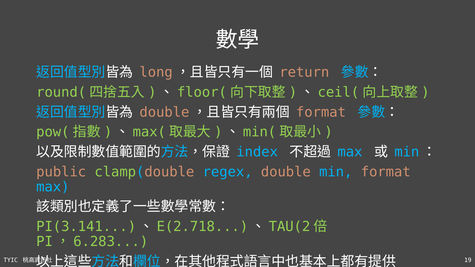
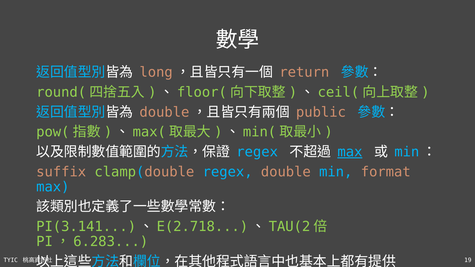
format: format -> public (321, 112)
index: index -> regex (257, 152)
max underline: none -> present (350, 152)
public: public -> suffix (61, 172)
